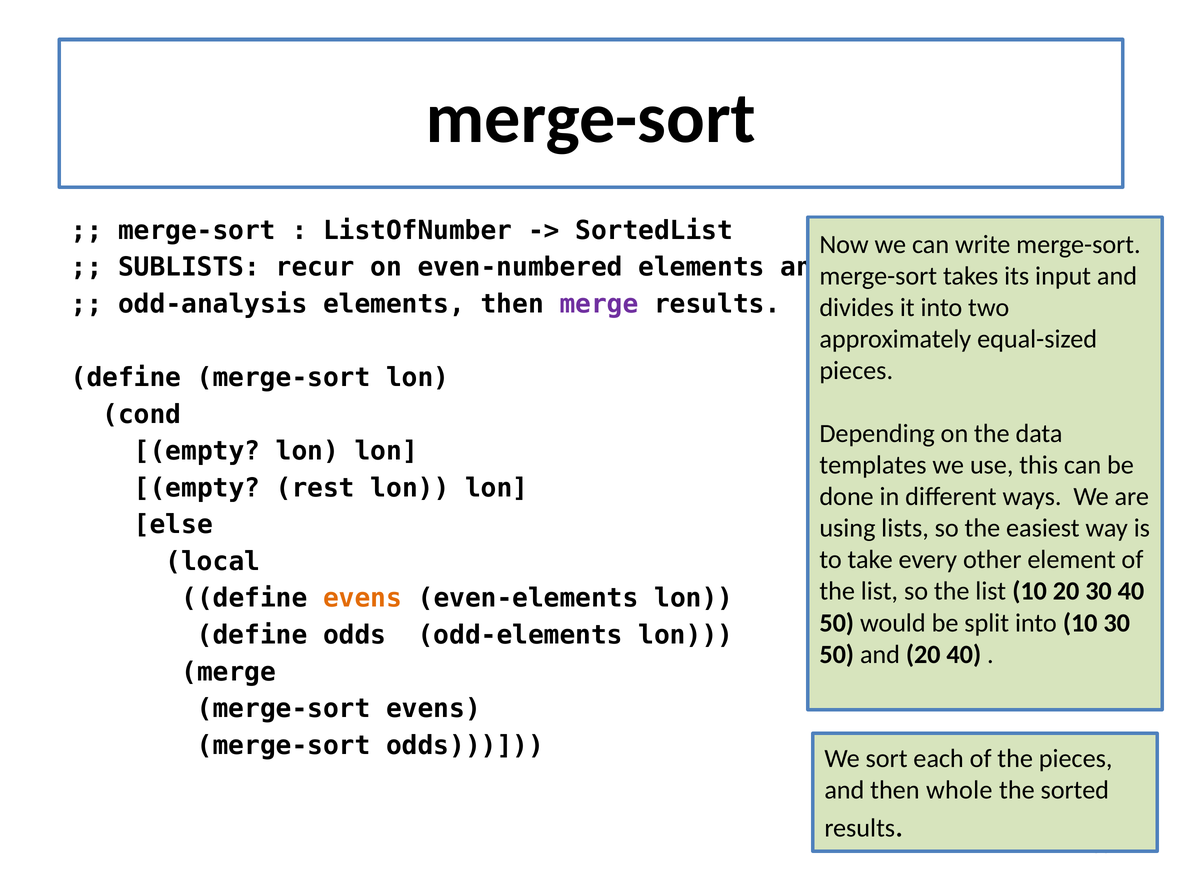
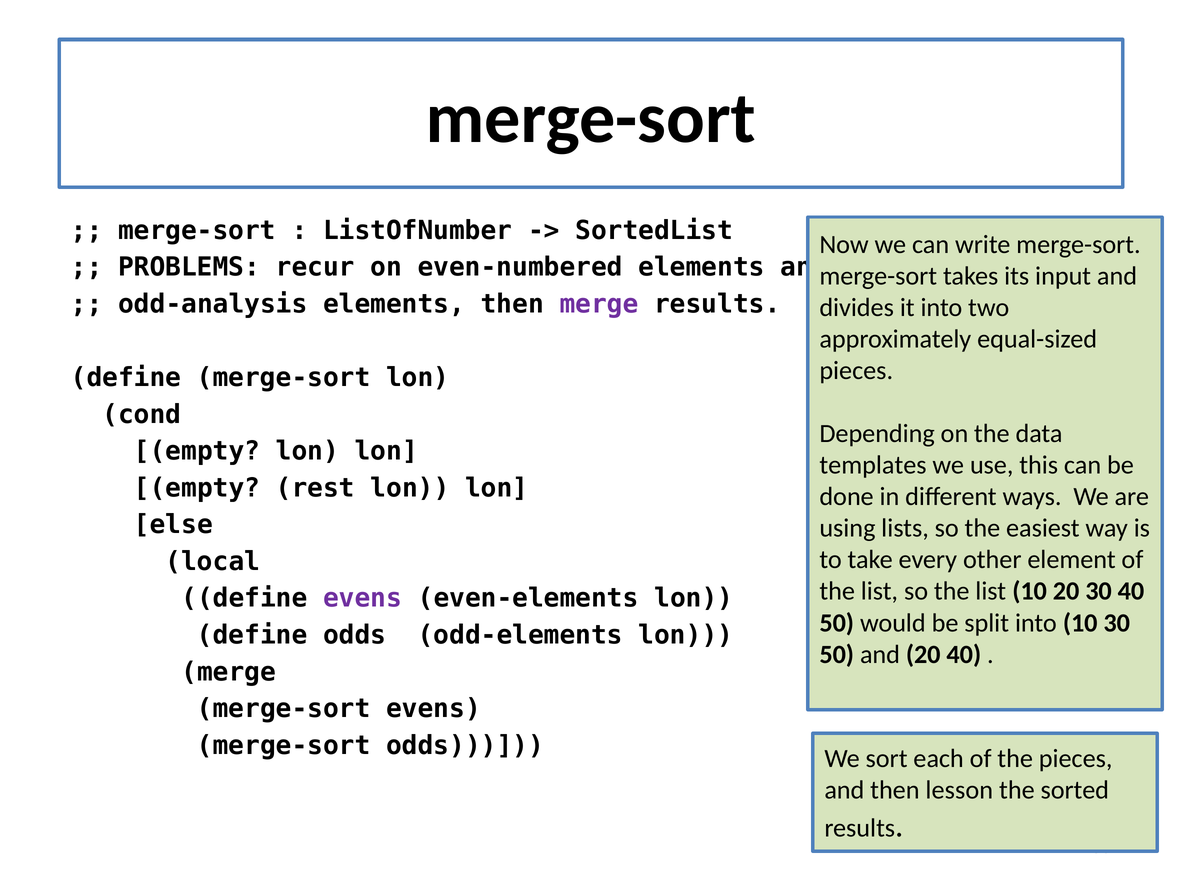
SUBLISTS: SUBLISTS -> PROBLEMS (189, 267)
evens colour: orange -> purple (362, 598)
whole: whole -> lesson (959, 790)
